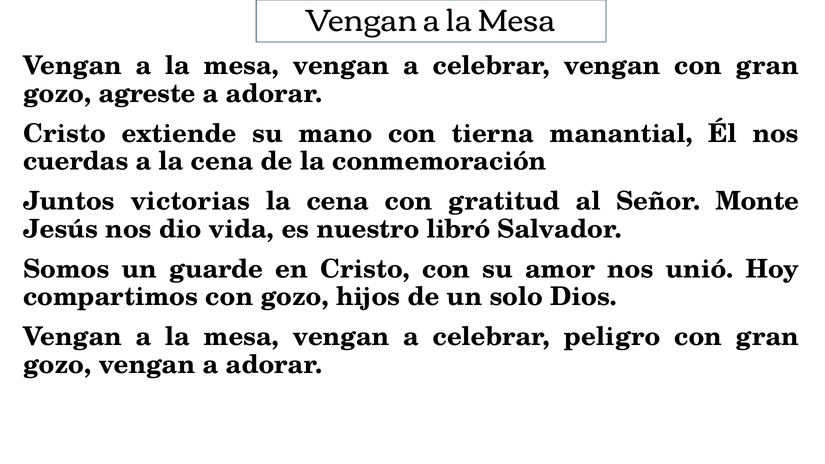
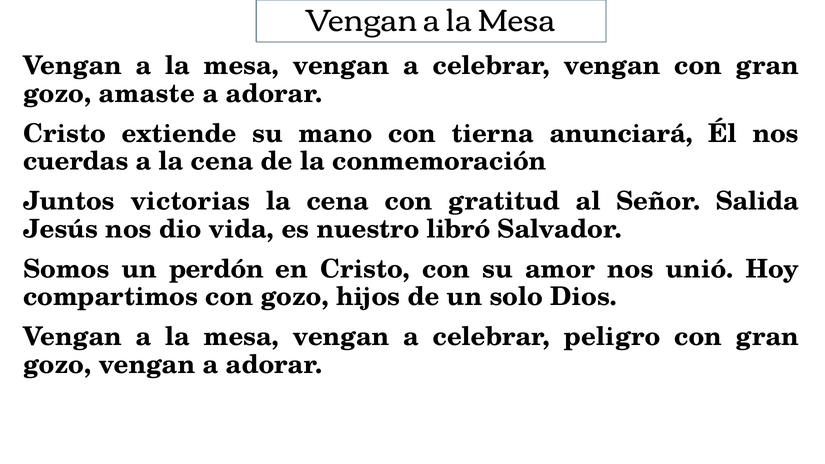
agreste: agreste -> amaste (147, 94)
manantial: manantial -> anunciará (621, 134)
Monte: Monte -> Salida (757, 201)
guarde: guarde -> perdón (216, 269)
